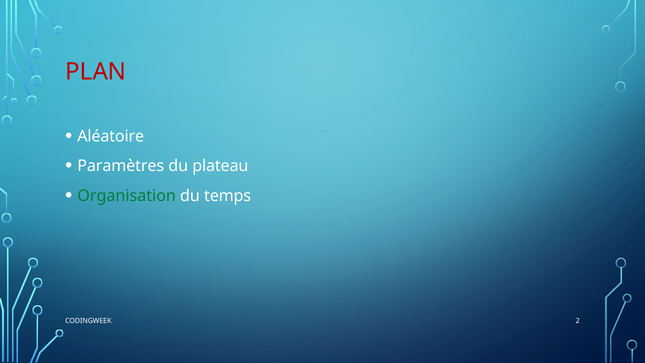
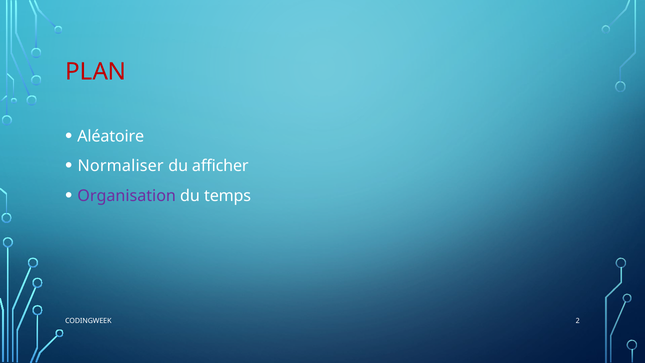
Paramètres: Paramètres -> Normaliser (121, 166)
plateau: plateau -> afficher (220, 166)
Organisation colour: green -> purple (127, 196)
